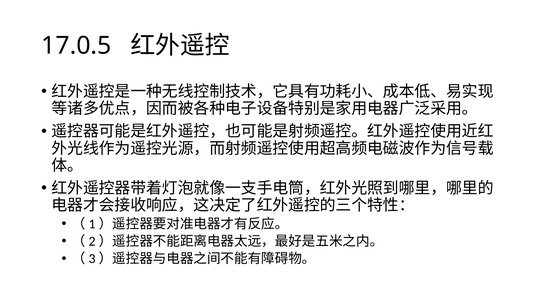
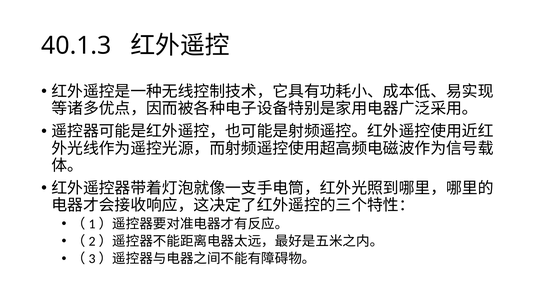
17.0.5: 17.0.5 -> 40.1.3 (76, 46)
